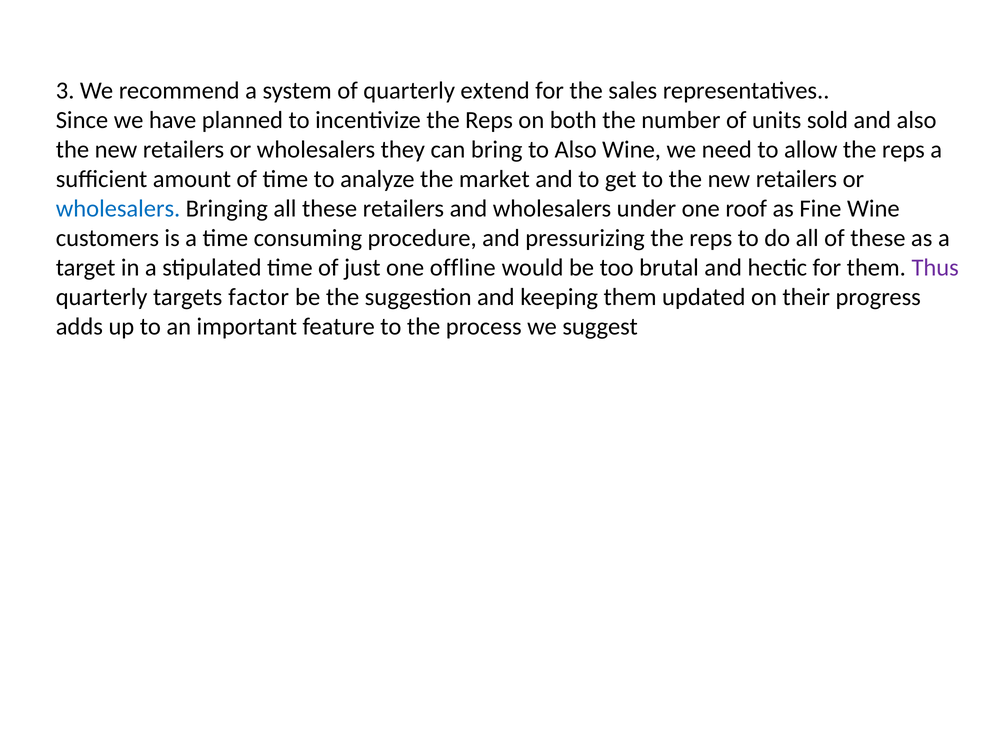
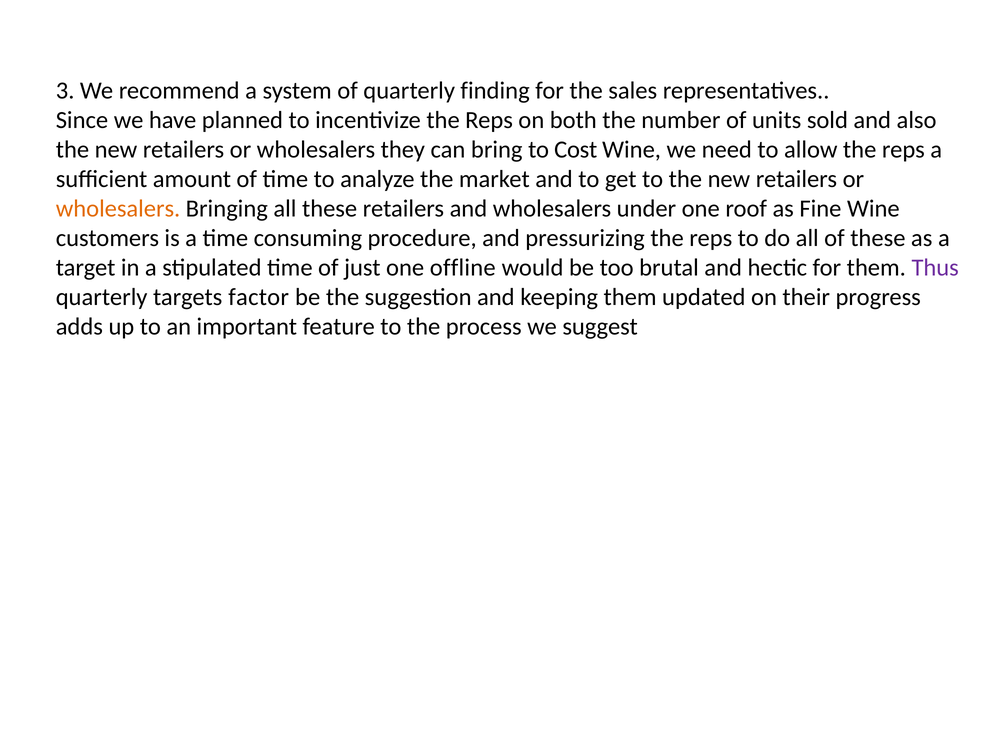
extend: extend -> finding (495, 90)
to Also: Also -> Cost (576, 150)
wholesalers colour: blue -> orange (118, 209)
